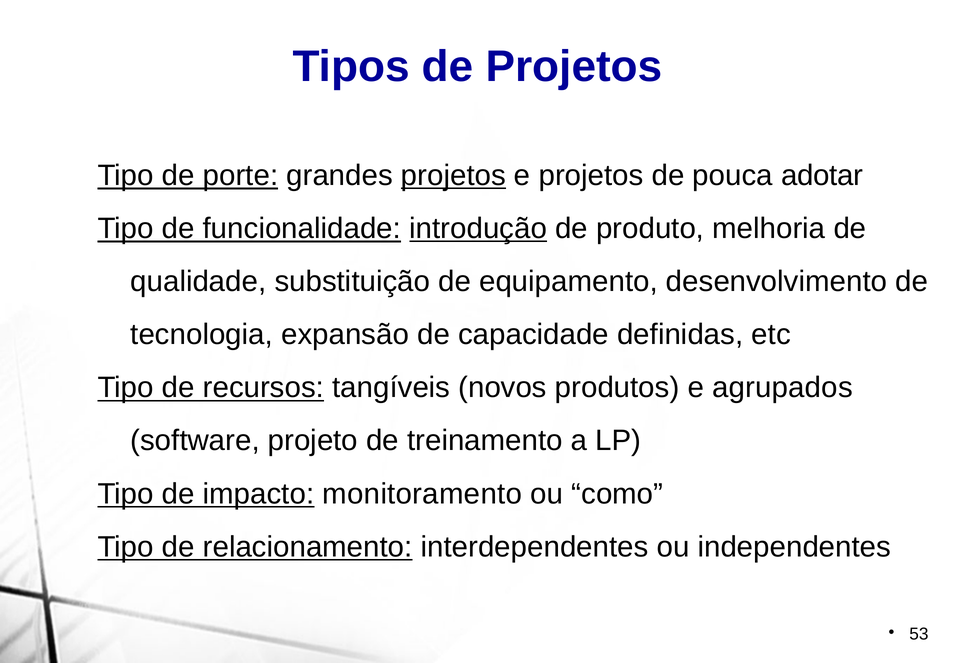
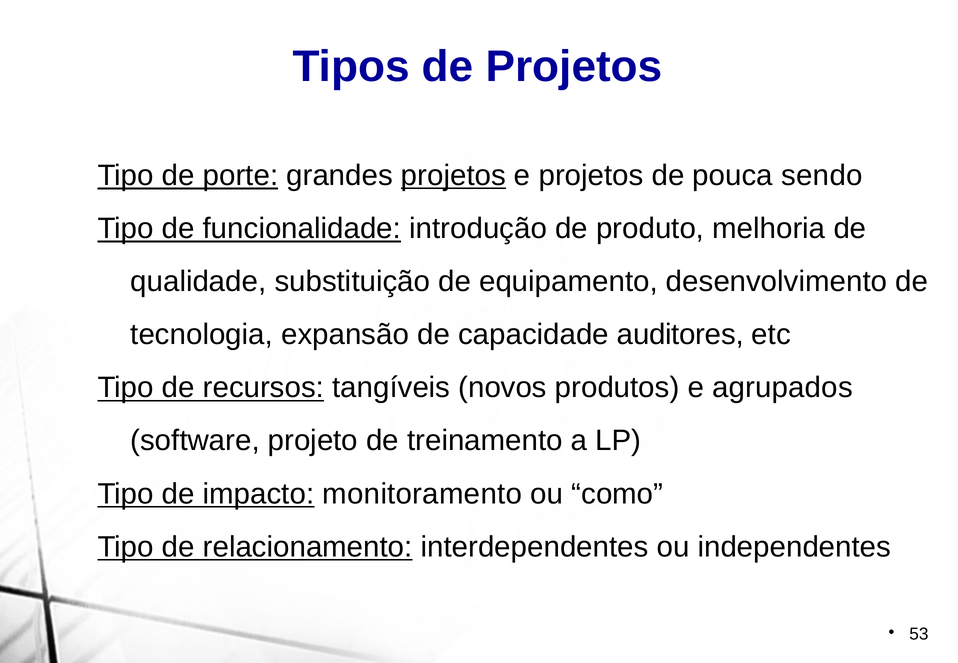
adotar: adotar -> sendo (822, 176)
introdução underline: present -> none (478, 229)
definidas: definidas -> auditores (680, 335)
